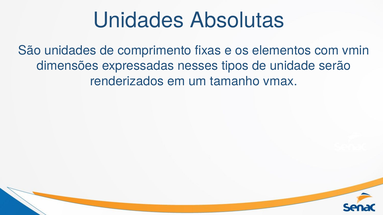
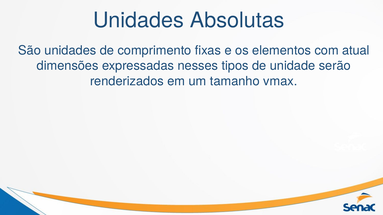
vmin: vmin -> atual (356, 51)
